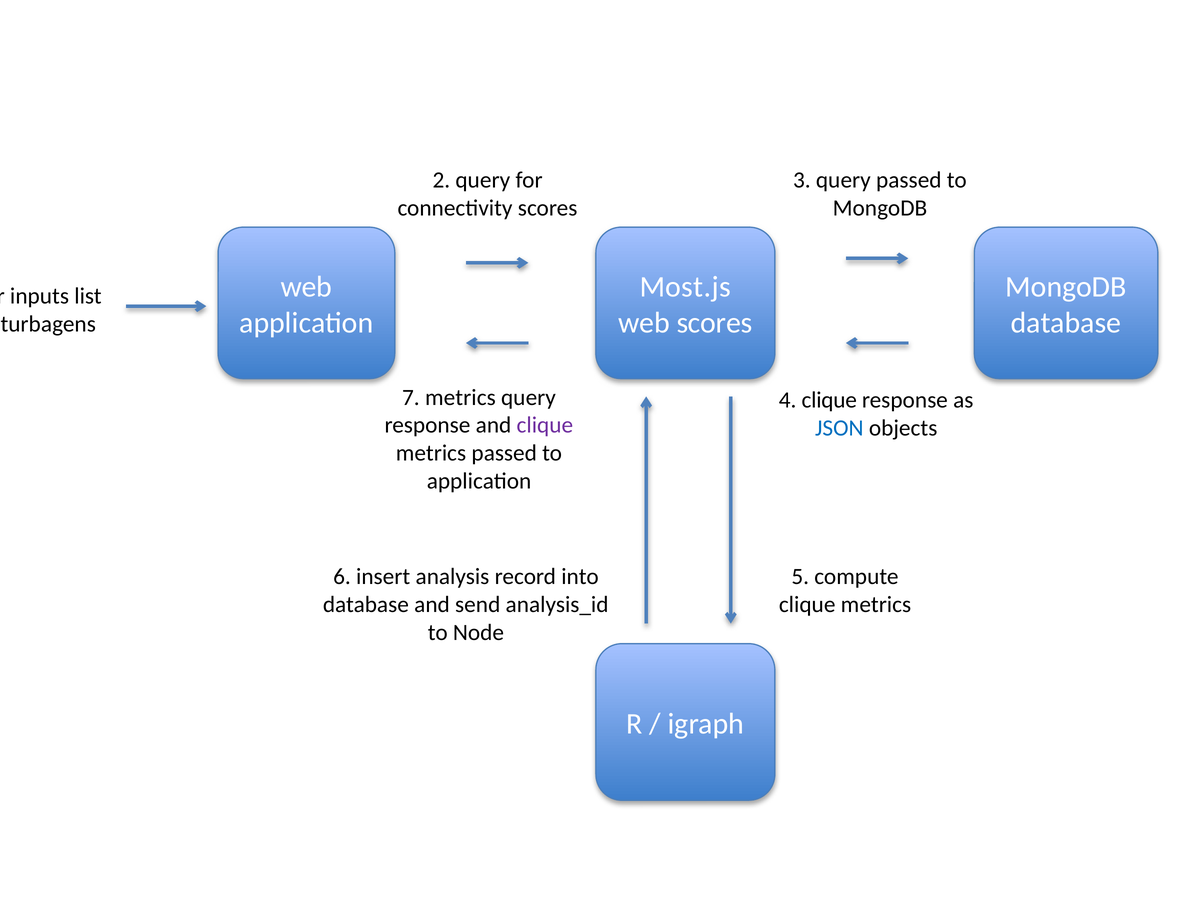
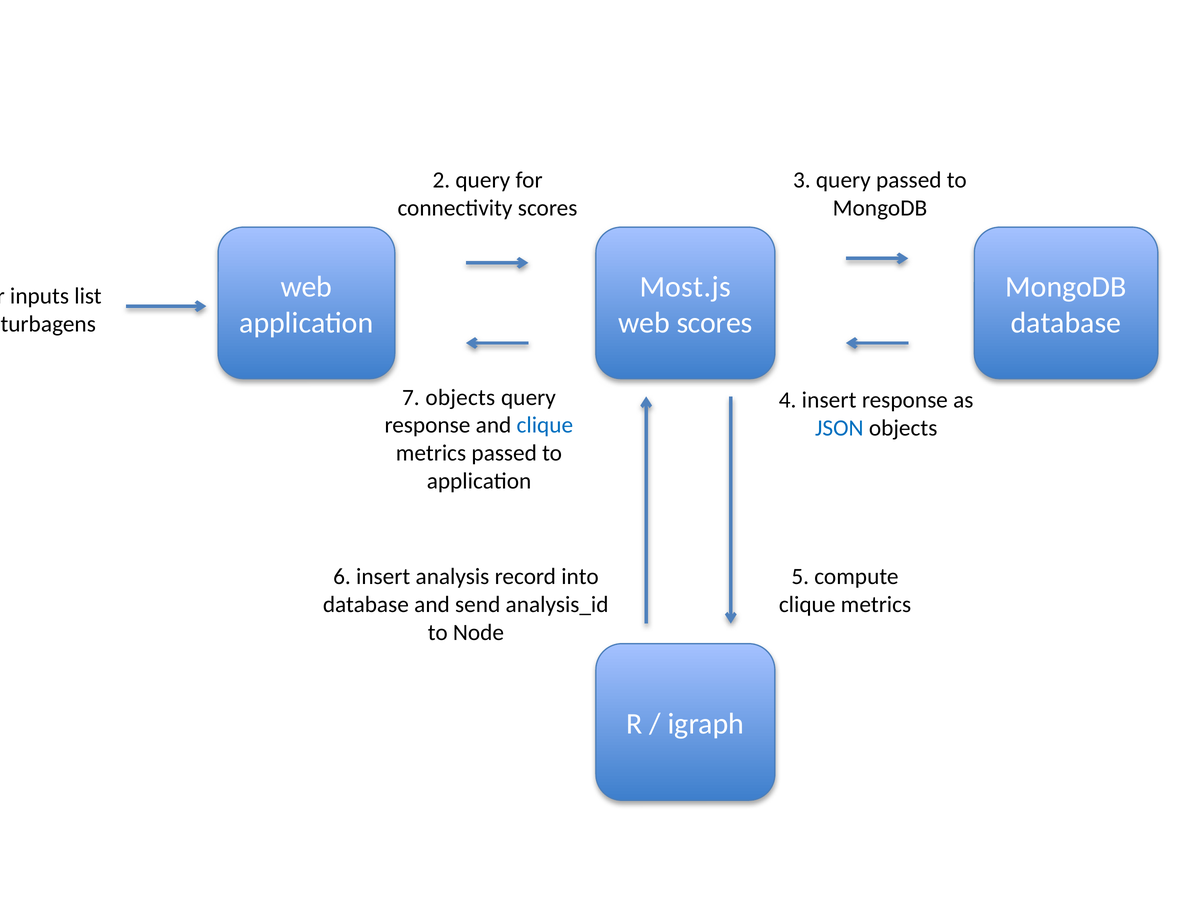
7 metrics: metrics -> objects (460, 397)
4 clique: clique -> insert (829, 400)
clique colour: purple -> blue (545, 425)
